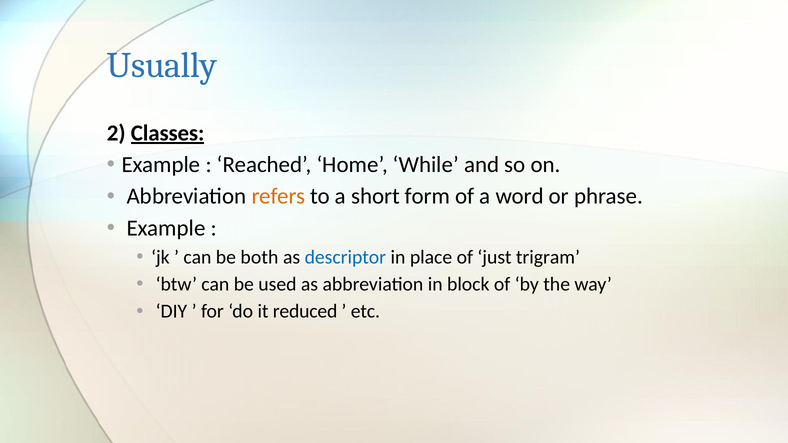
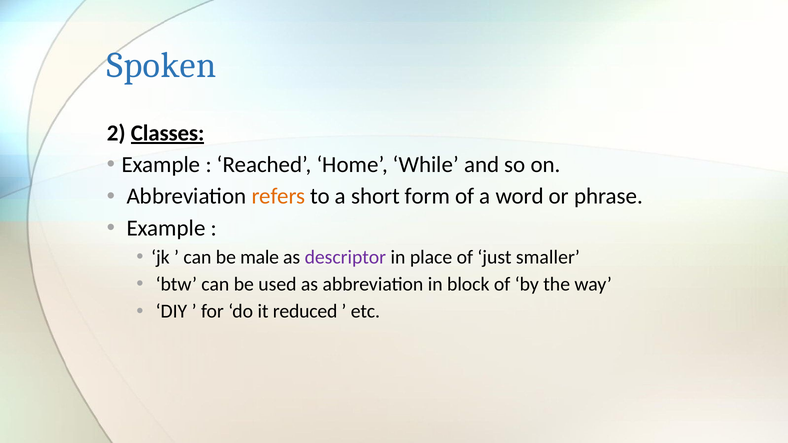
Usually: Usually -> Spoken (162, 66)
both: both -> male (260, 257)
descriptor colour: blue -> purple (345, 257)
trigram: trigram -> smaller (548, 257)
